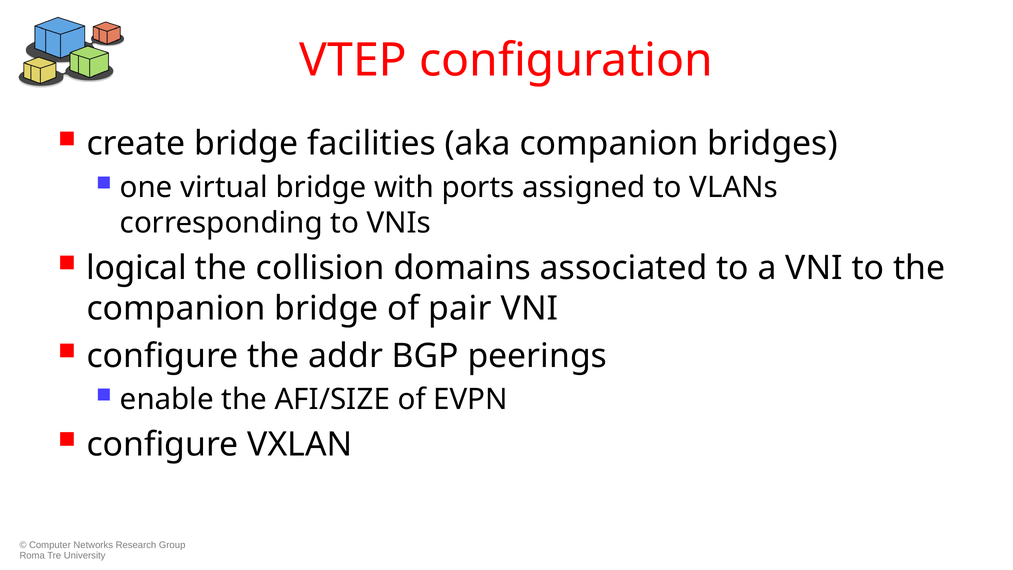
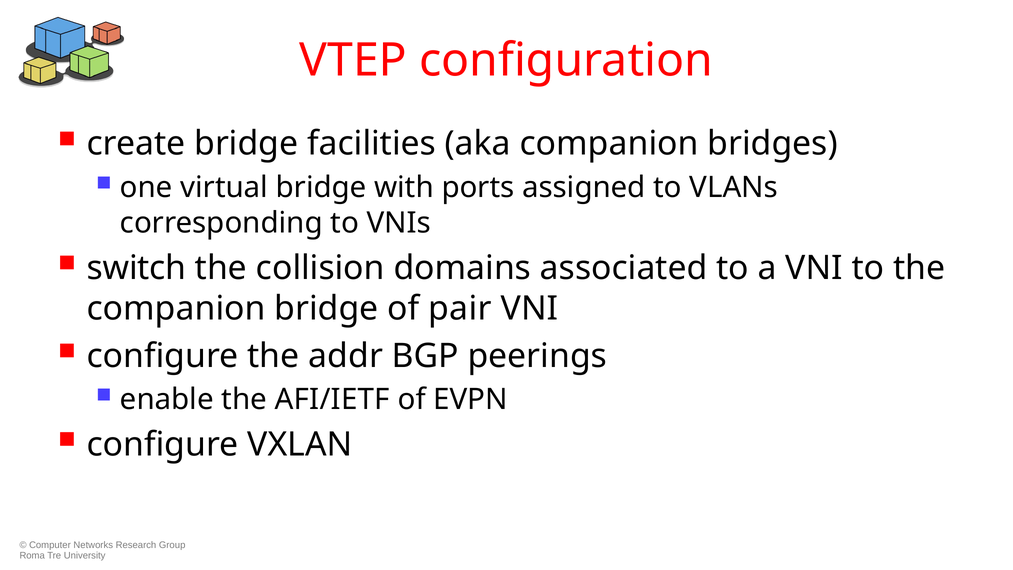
logical: logical -> switch (137, 268)
AFI/SIZE: AFI/SIZE -> AFI/IETF (332, 399)
